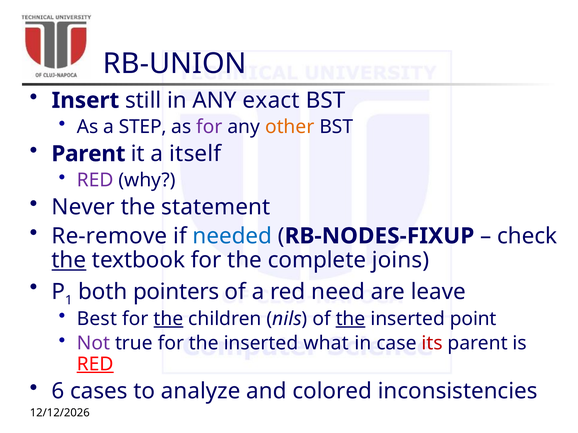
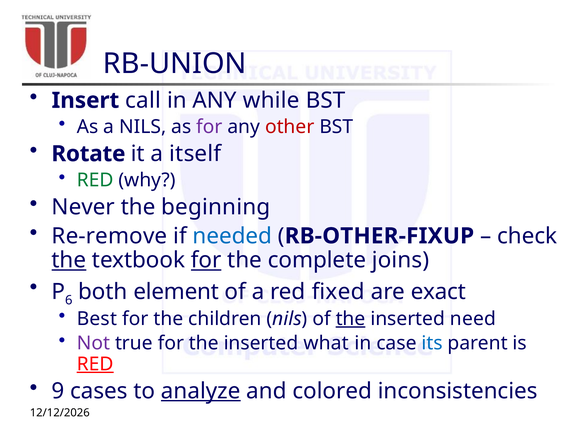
still: still -> call (143, 101)
exact: exact -> while (271, 101)
a STEP: STEP -> NILS (143, 127)
other colour: orange -> red (290, 127)
Parent: Parent -> Rotate (88, 154)
RED colour: purple -> green (95, 180)
statement: statement -> beginning (216, 207)
RB-NODES-FIXUP: RB-NODES-FIXUP -> RB-OTHER-FIXUP (379, 236)
for underline: none -> present (206, 260)
1: 1 -> 6 (69, 301)
pointers: pointers -> element (176, 292)
need: need -> fixed (338, 292)
leave: leave -> exact (438, 292)
the underline: present -> none (168, 319)
point: point -> need (473, 319)
its colour: red -> blue (432, 344)
6: 6 -> 9 (58, 391)
analyze underline: none -> present (201, 391)
